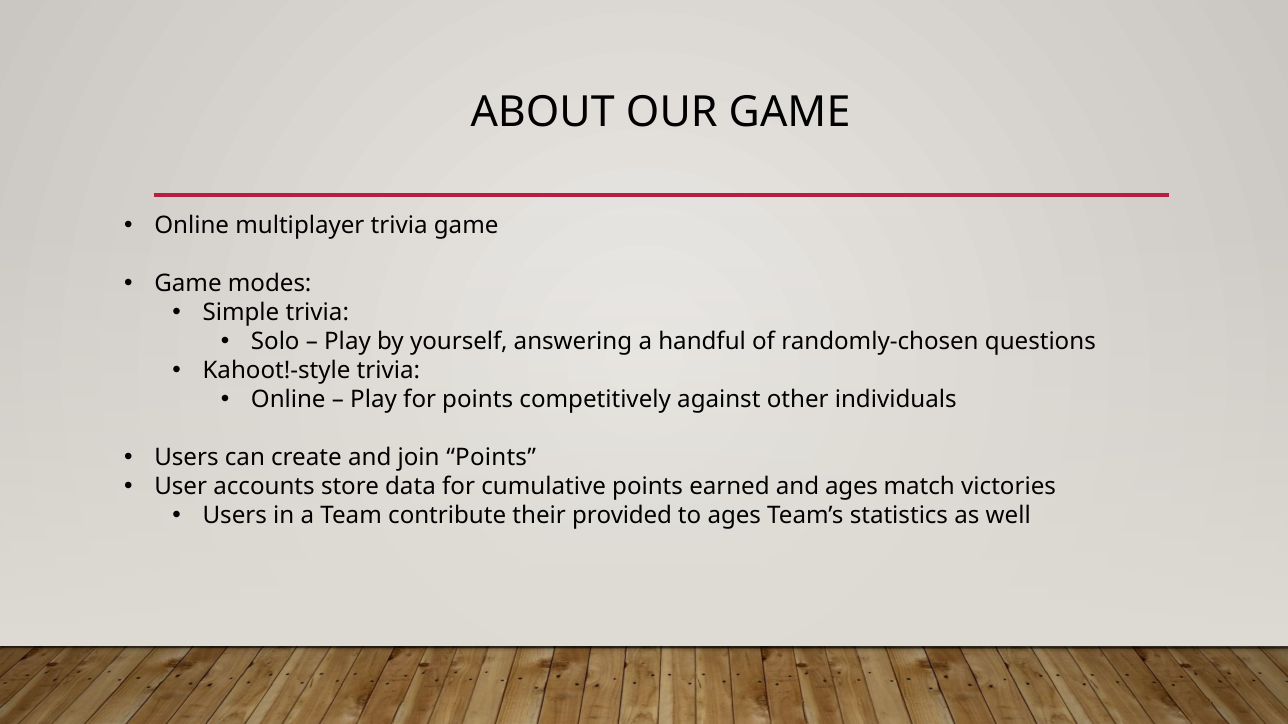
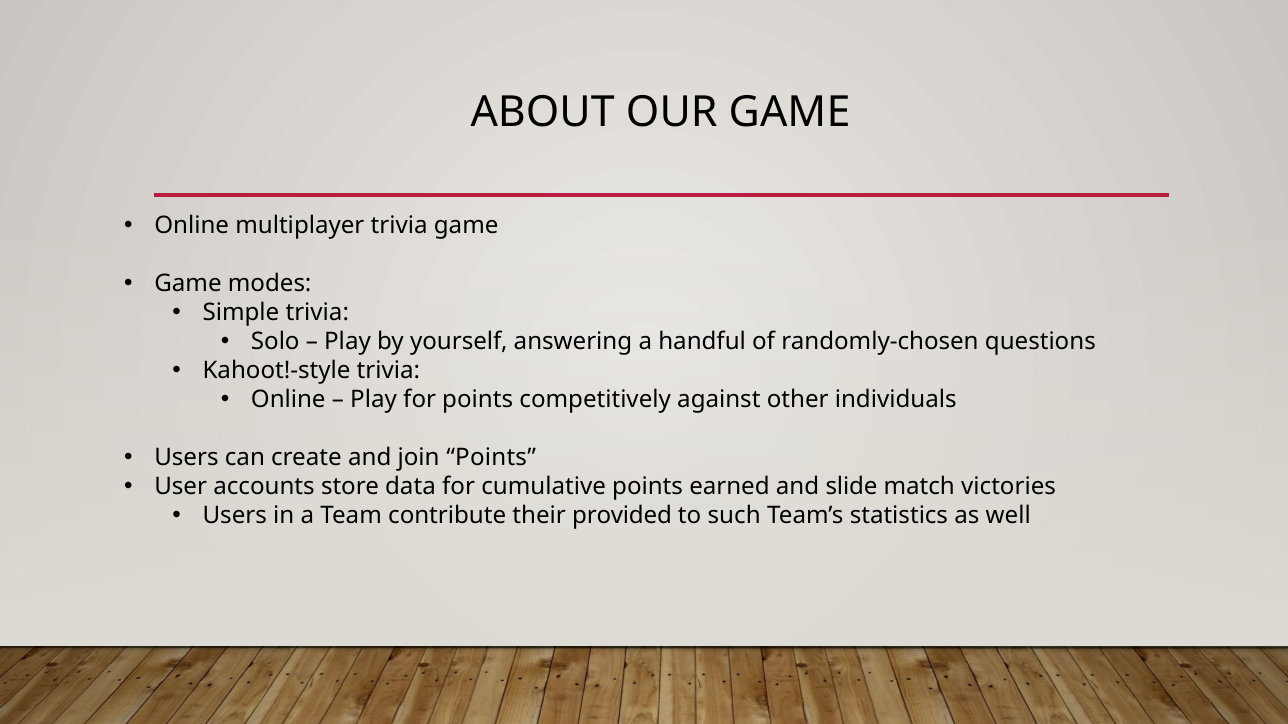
and ages: ages -> slide (851, 487)
to ages: ages -> such (734, 516)
